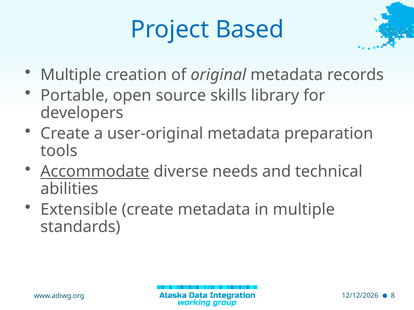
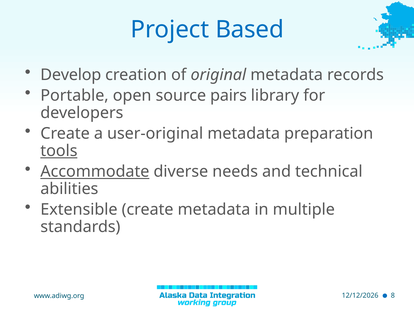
Multiple: Multiple -> Develop (71, 75)
skills: skills -> pairs (229, 96)
tools underline: none -> present (59, 151)
